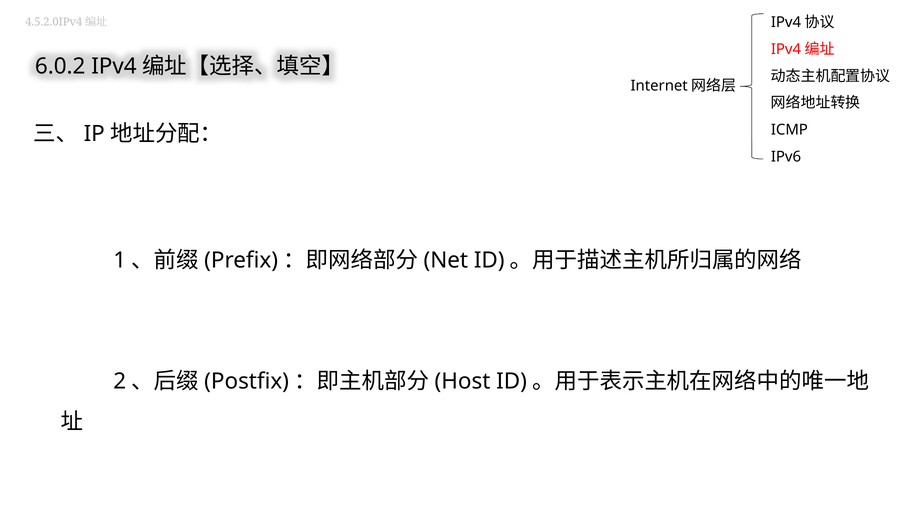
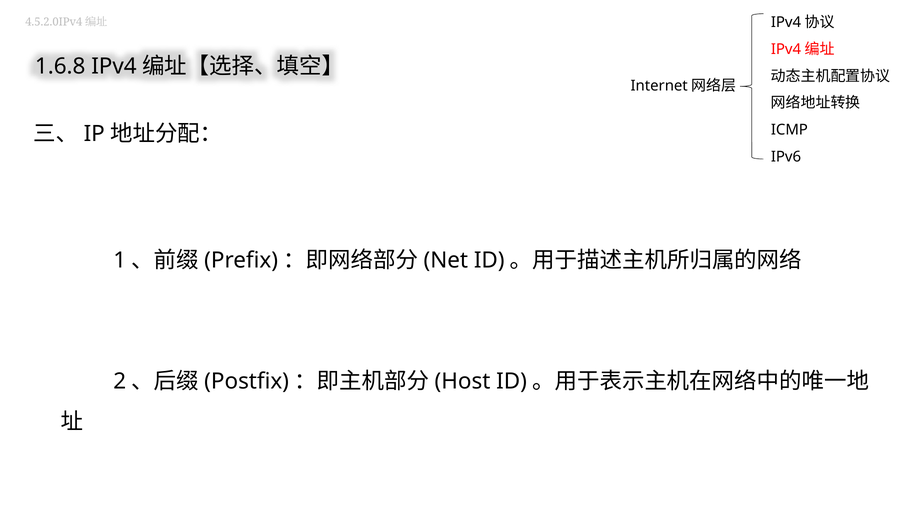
6.0.2: 6.0.2 -> 1.6.8 (60, 66)
